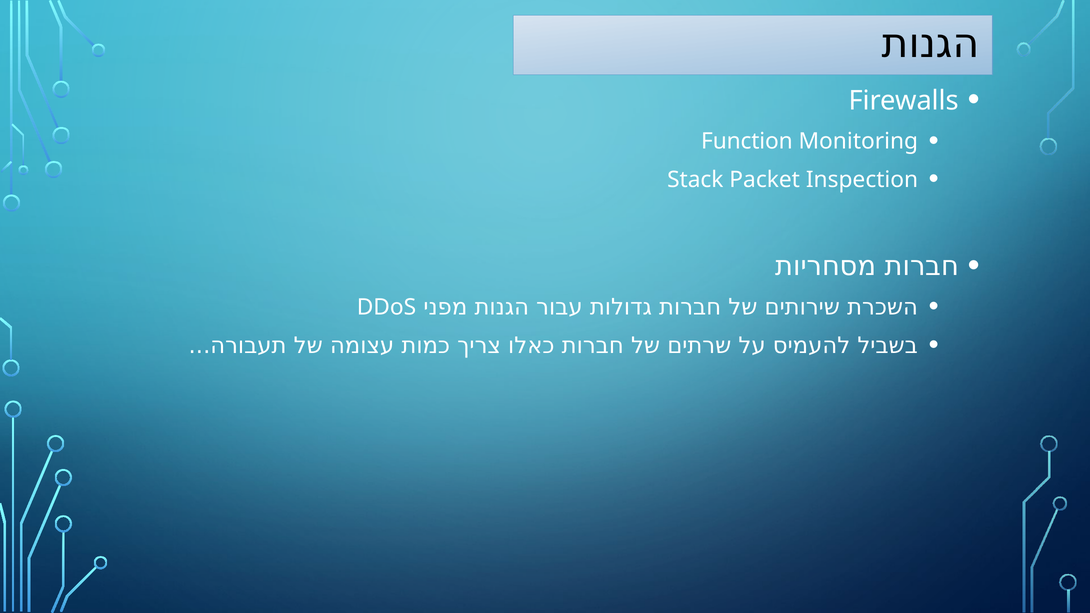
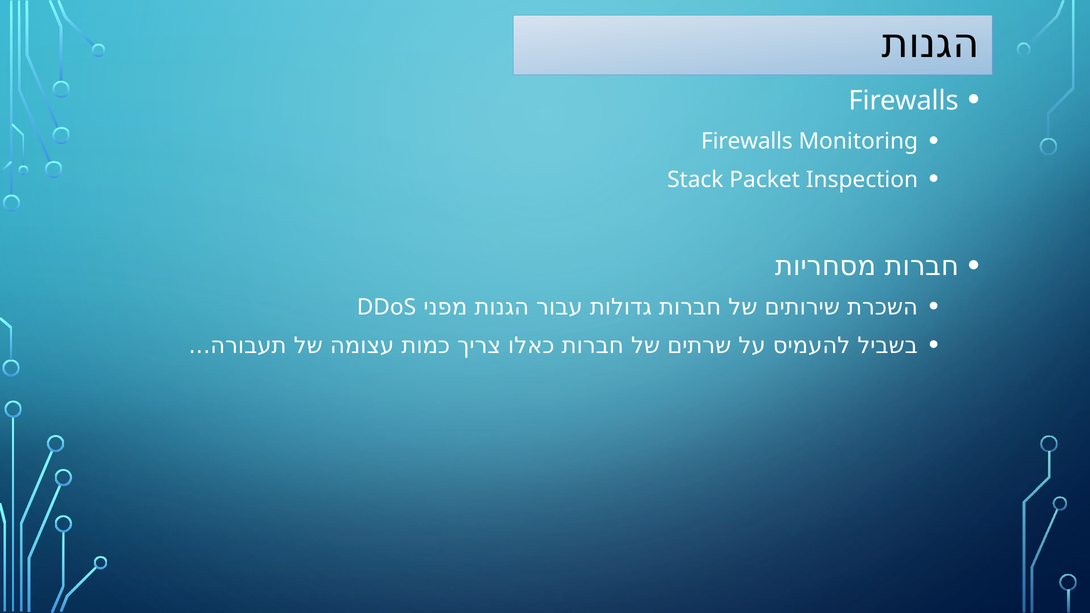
Function: Function -> Firewalls (747, 141)
